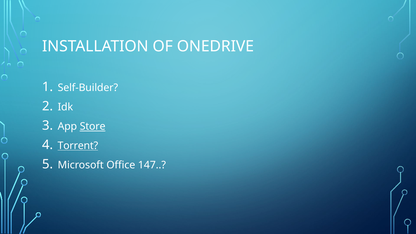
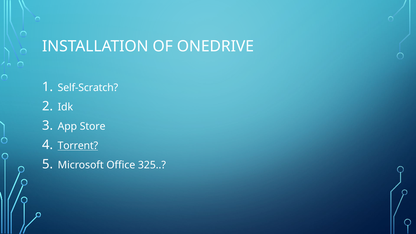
Self-Builder: Self-Builder -> Self-Scratch (88, 88)
Store underline: present -> none (93, 126)
147: 147 -> 325 (152, 165)
